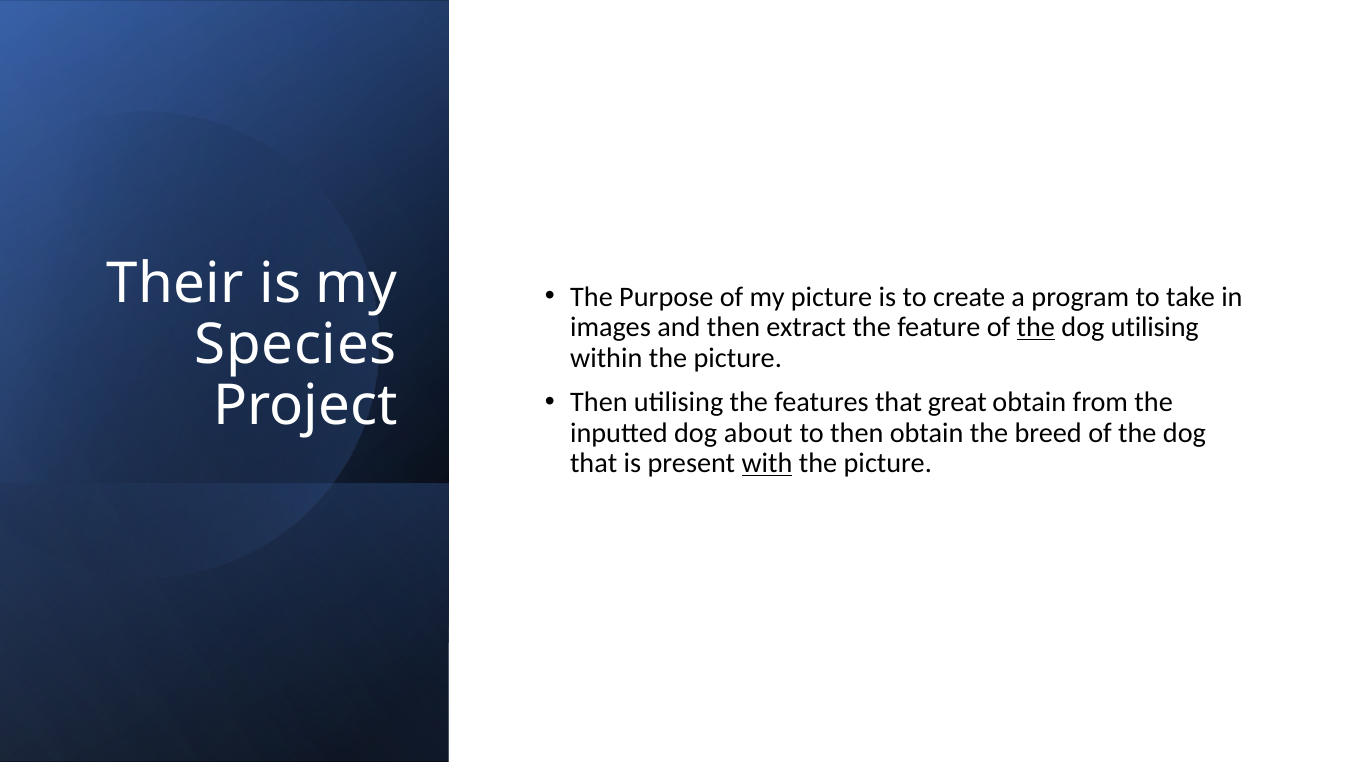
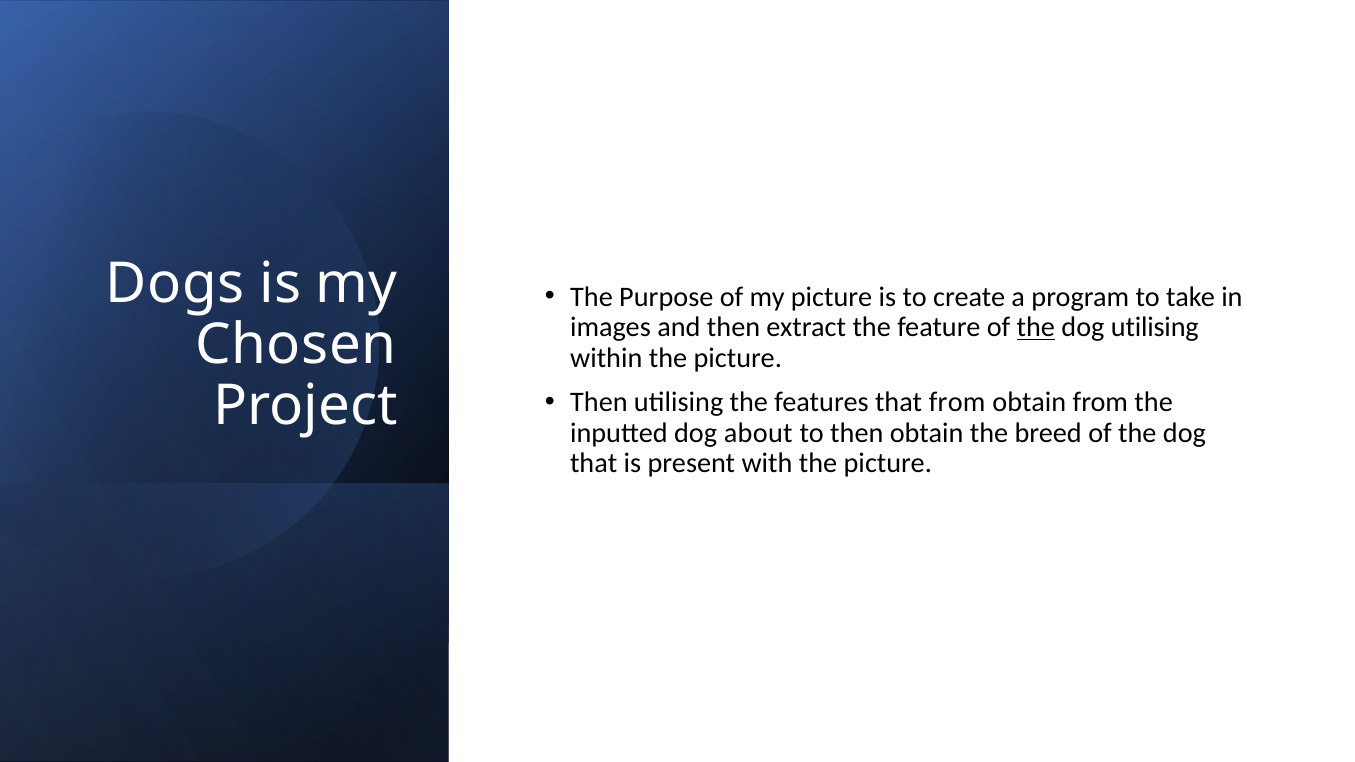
Their: Their -> Dogs (175, 284)
Species: Species -> Chosen (296, 345)
that great: great -> from (957, 403)
with underline: present -> none (767, 464)
